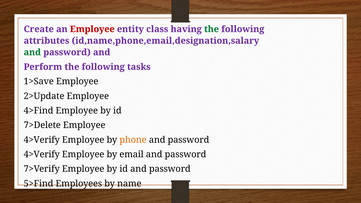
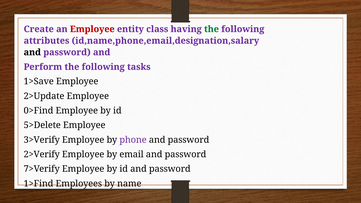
and colour: green -> black (32, 52)
4>Find: 4>Find -> 0>Find (38, 111)
7>Delete: 7>Delete -> 5>Delete (42, 125)
4>Verify: 4>Verify -> 3>Verify (42, 140)
phone colour: orange -> purple (133, 140)
4>Verify: 4>Verify -> 2>Verify (42, 154)
5>Find: 5>Find -> 1>Find (38, 184)
